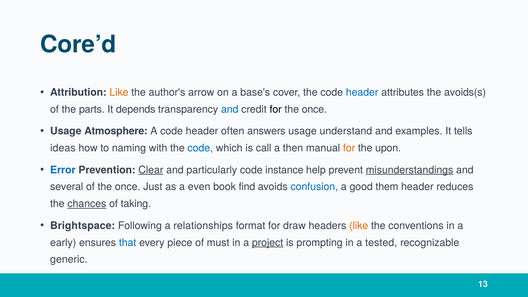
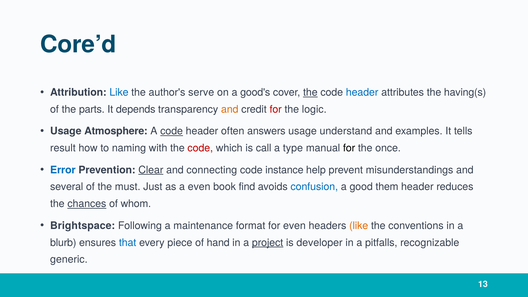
Like colour: orange -> blue (119, 92)
arrow: arrow -> serve (201, 92)
base's: base's -> good's (255, 92)
the underline: none -> present (310, 92)
avoids(s: avoids(s -> having(s (465, 92)
and colour: blue -> orange (230, 109)
for colour: black -> red (276, 109)
once: once -> logic (314, 109)
code underline: none -> present (172, 131)
ideas: ideas -> result (63, 148)
code colour: blue -> red (200, 148)
then: then -> type (293, 148)
for colour: orange -> black (349, 148)
upon: upon -> once (388, 148)
particularly: particularly -> connecting (212, 170)
misunderstandings underline: present -> none (410, 170)
of the once: once -> must (128, 187)
taking: taking -> whom (136, 204)
relationships: relationships -> maintenance (203, 226)
for draw: draw -> even (294, 226)
early: early -> blurb (63, 243)
must: must -> hand (218, 243)
prompting: prompting -> developer (320, 243)
tested: tested -> pitfalls (381, 243)
